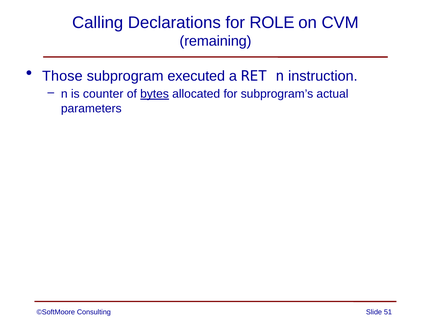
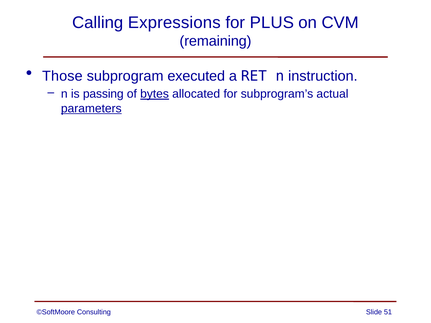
Declarations: Declarations -> Expressions (174, 23)
ROLE: ROLE -> PLUS (272, 23)
counter: counter -> passing (103, 94)
parameters underline: none -> present (91, 108)
